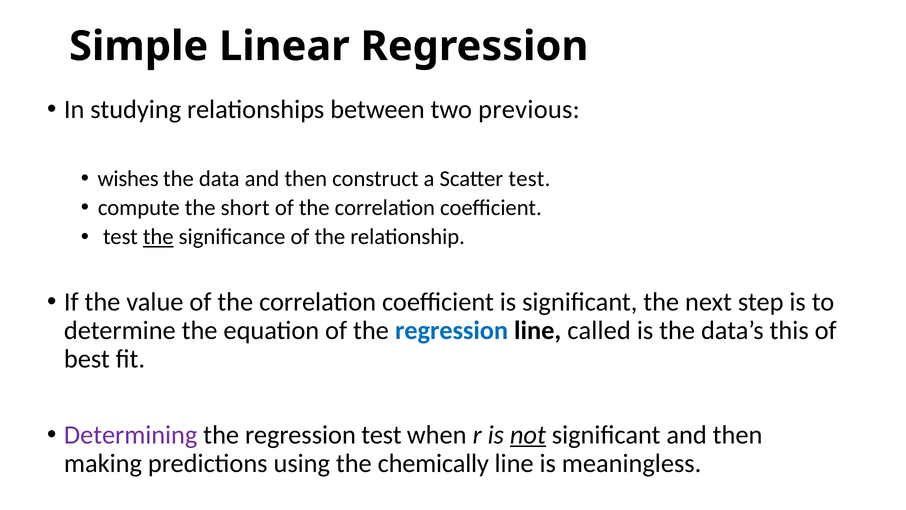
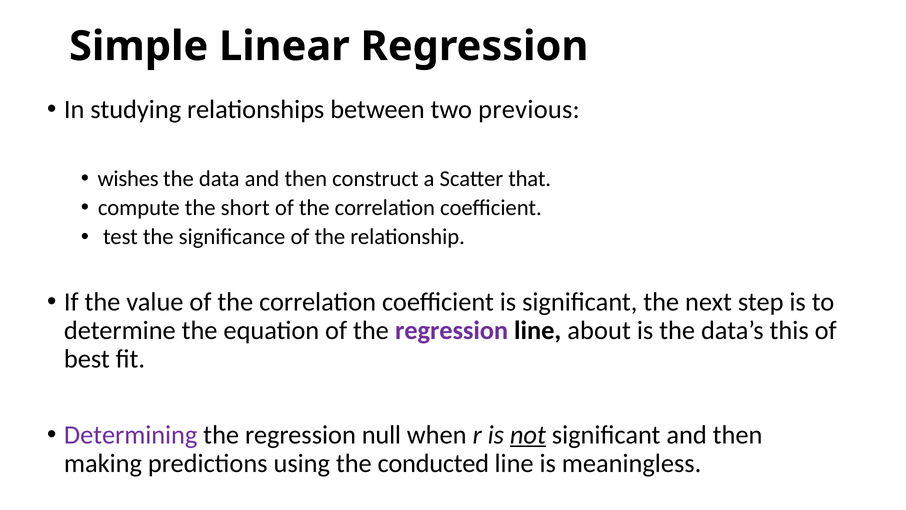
Scatter test: test -> that (530, 178)
the underline: present -> none (158, 237)
regression colour: blue -> purple (452, 330)
called: called -> about (599, 330)
regression test: test -> null (381, 435)
chemically: chemically -> conducted (433, 463)
